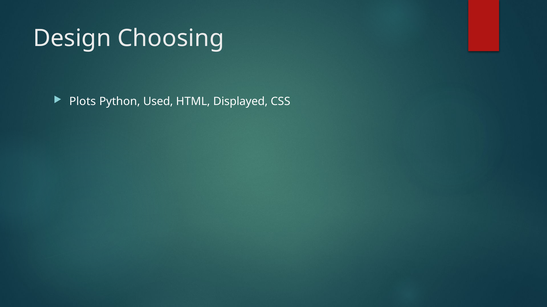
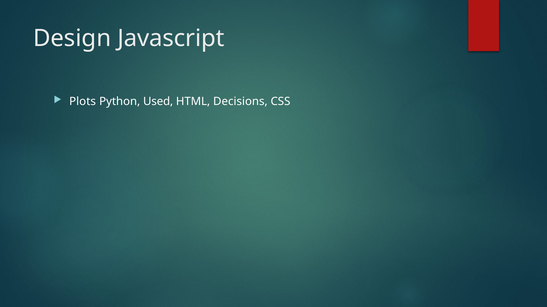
Choosing: Choosing -> Javascript (171, 38)
Displayed: Displayed -> Decisions (240, 102)
